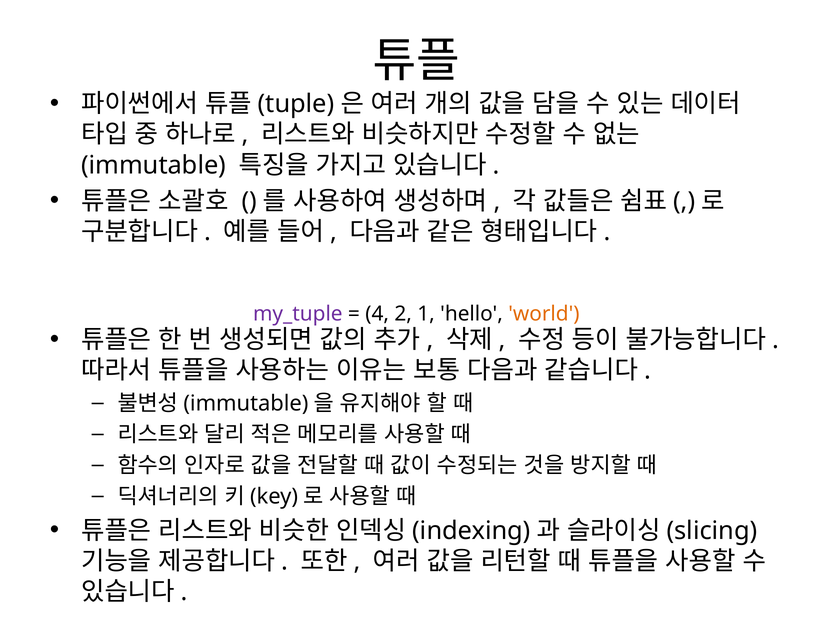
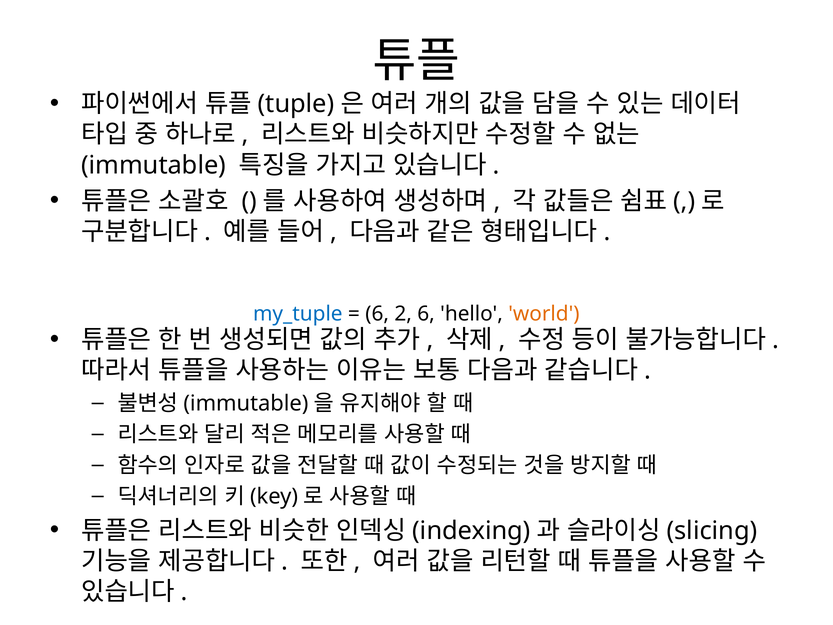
my_tuple colour: purple -> blue (298, 314)
4: 4 -> 6 (377, 314)
2 1: 1 -> 6 (426, 314)
